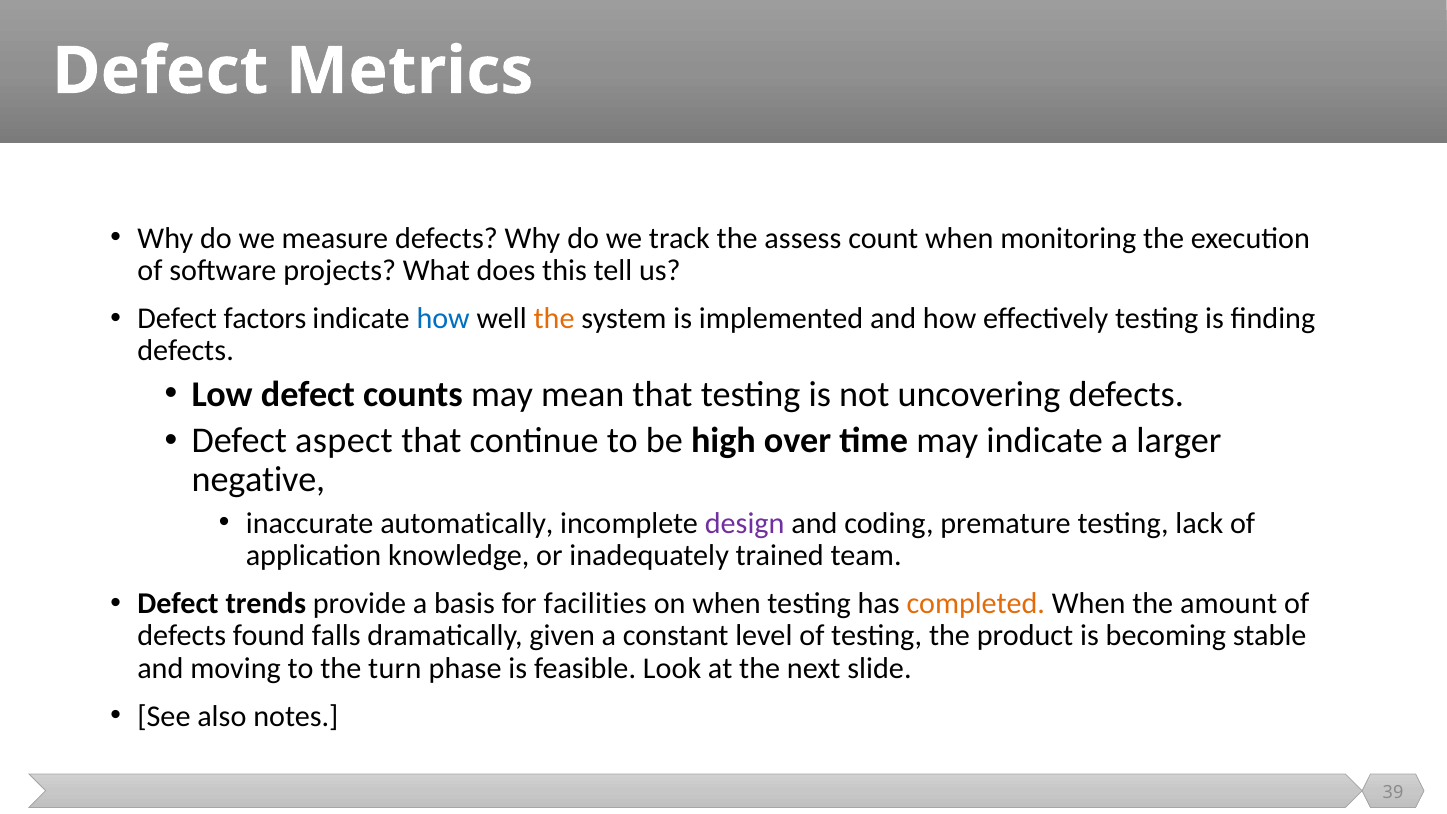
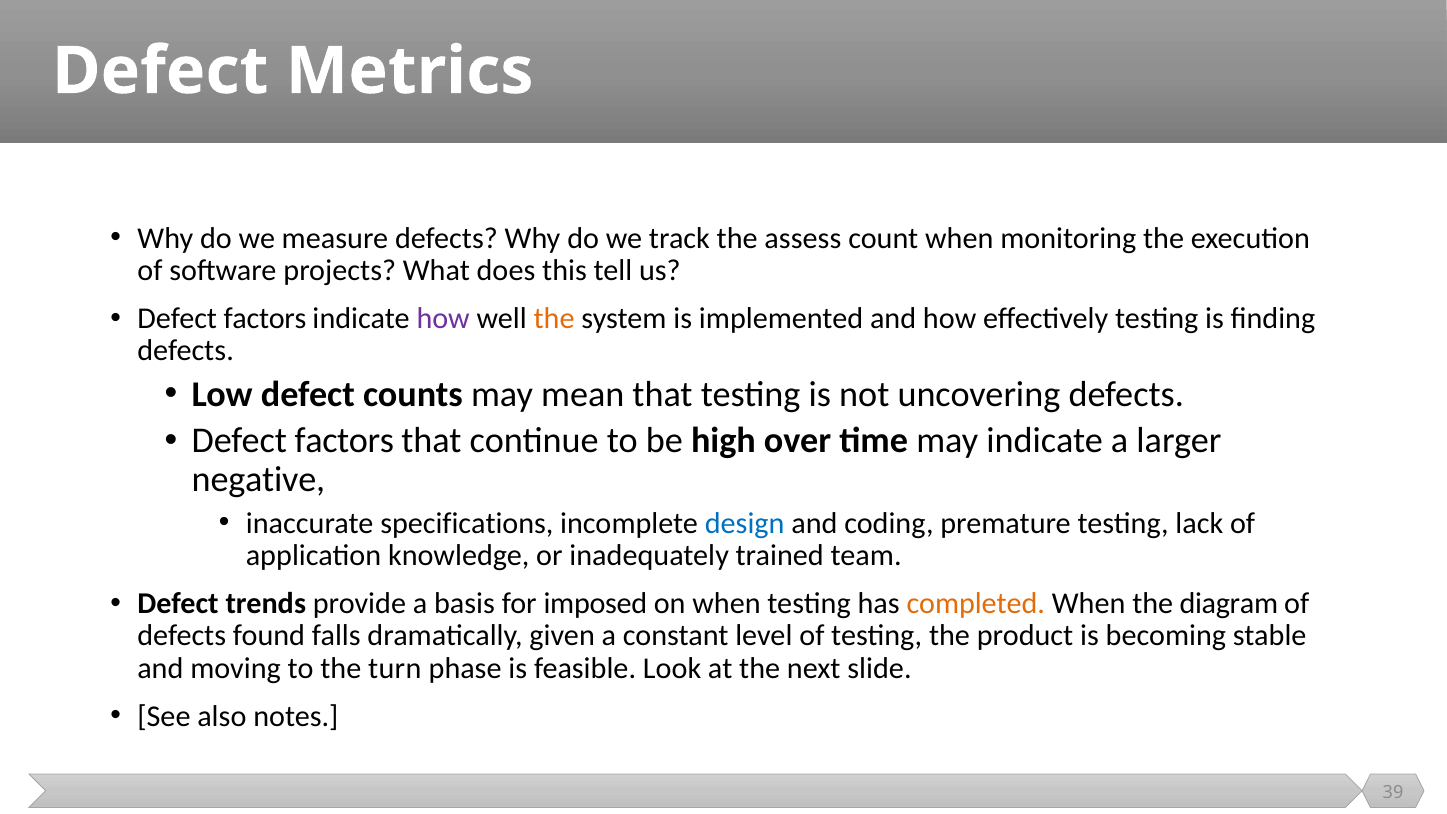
how colour: blue -> purple (443, 318)
aspect: aspect -> factors (344, 441)
automatically: automatically -> specifications (467, 523)
design colour: purple -> blue (745, 523)
facilities: facilities -> imposed (595, 603)
amount: amount -> diagram (1229, 603)
